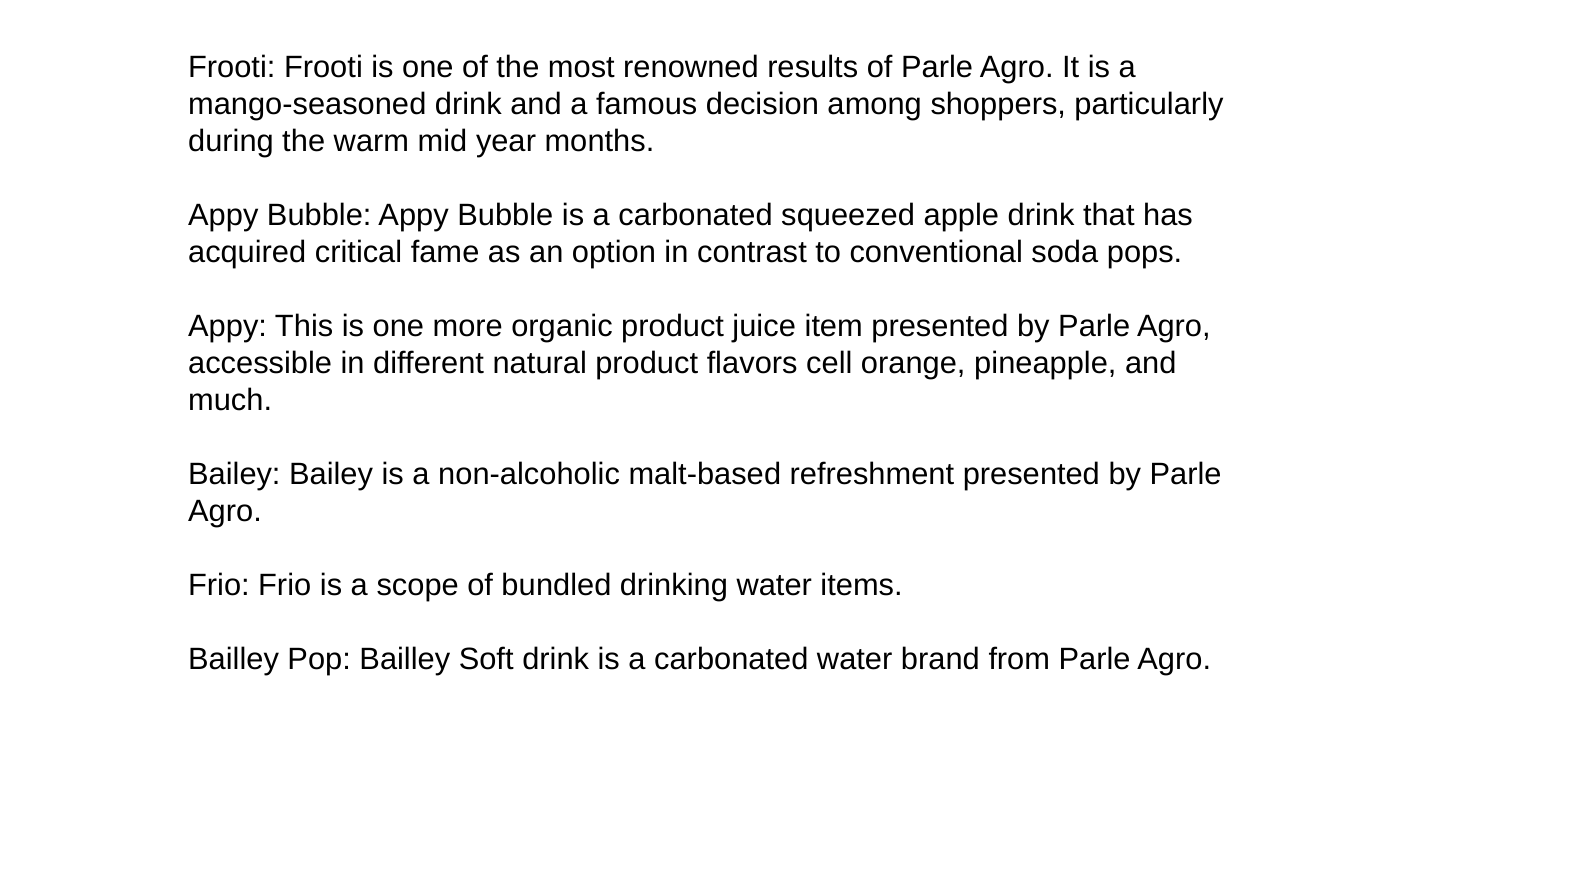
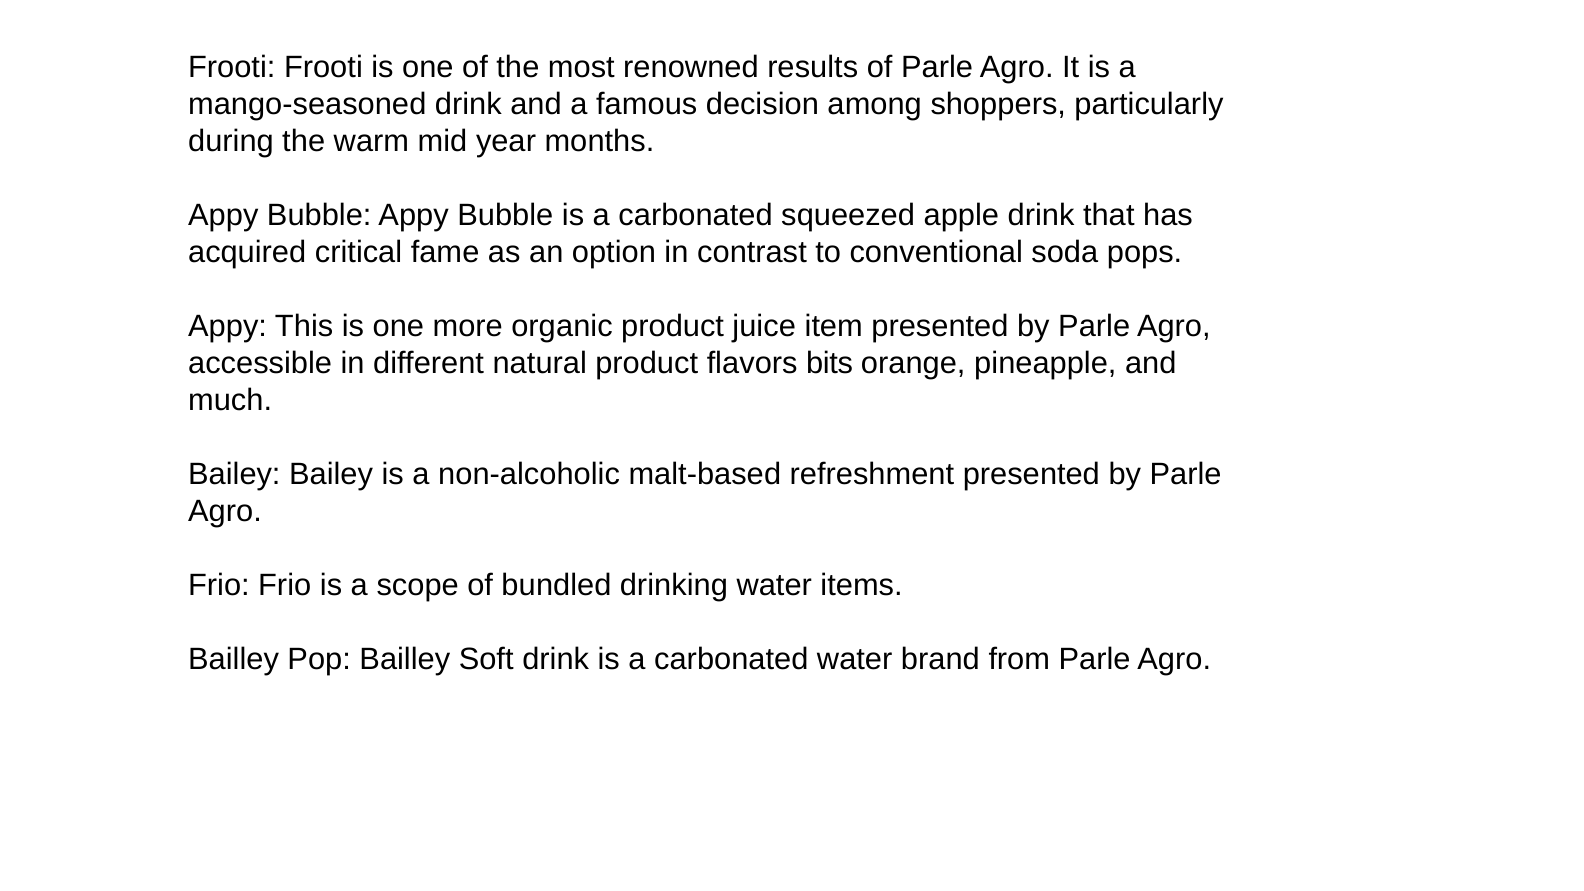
cell: cell -> bits (829, 363)
